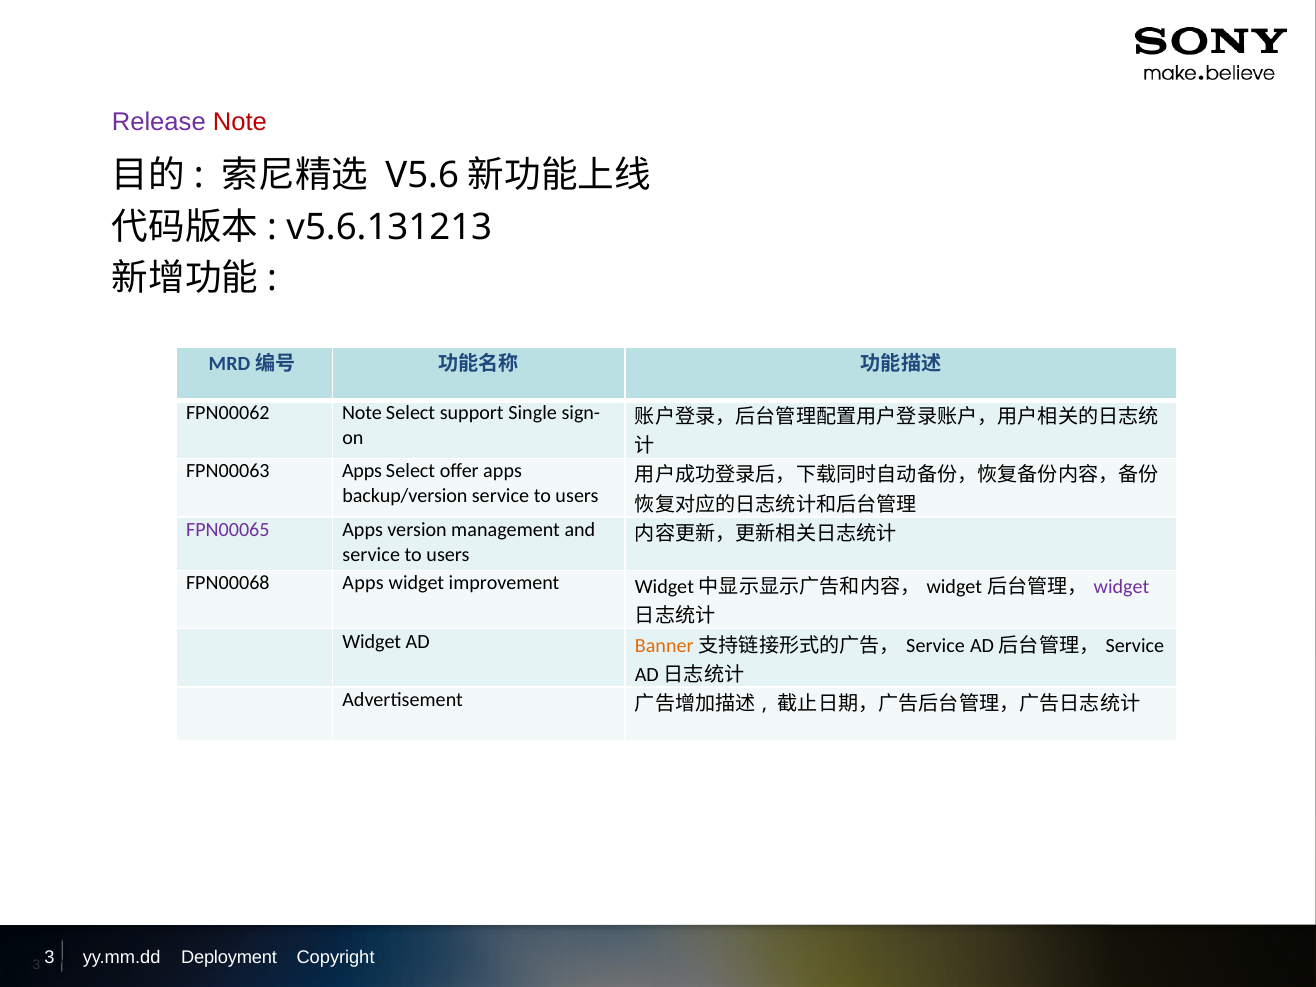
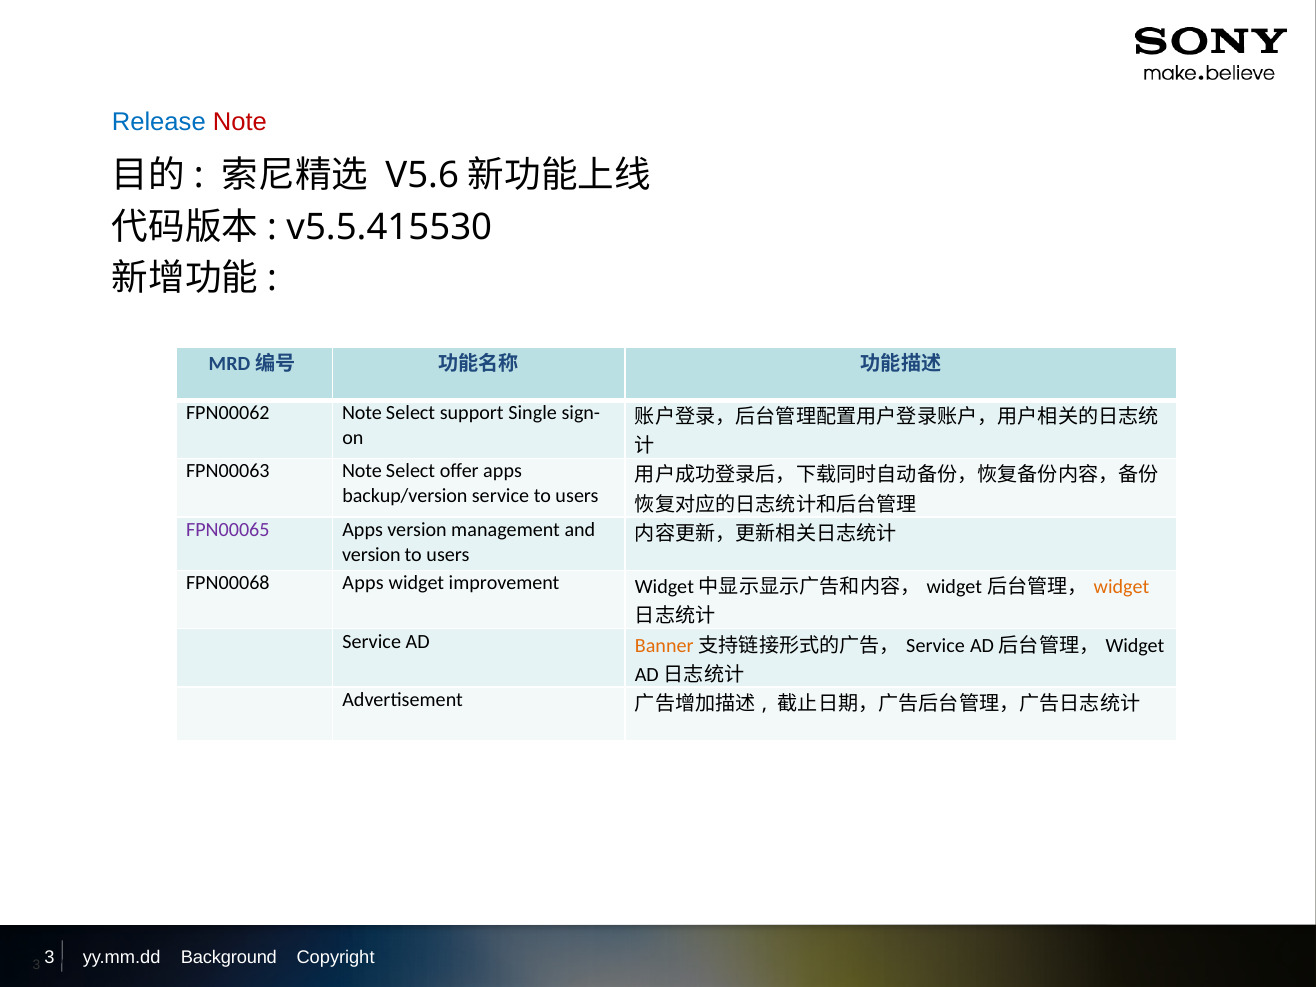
Release colour: purple -> blue (159, 122)
v5.6.131213: v5.6.131213 -> v5.5.415530 (389, 227)
FPN00063 Apps: Apps -> Note (362, 471)
service: service -> version (371, 554)
widget colour: purple -> orange (1121, 587)
Widget: Widget -> Service (372, 641)
Service: Service -> Widget (1135, 646)
Deployment: Deployment -> Background (229, 957)
